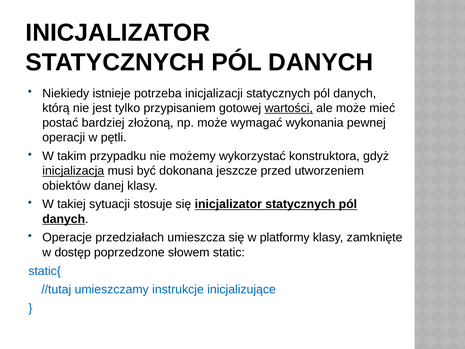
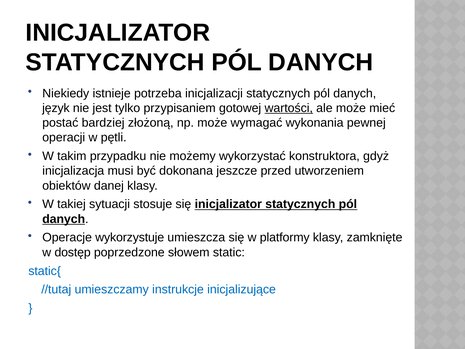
którą: którą -> język (56, 108)
inicjalizacja underline: present -> none (73, 171)
przedziałach: przedziałach -> wykorzystuje (130, 237)
